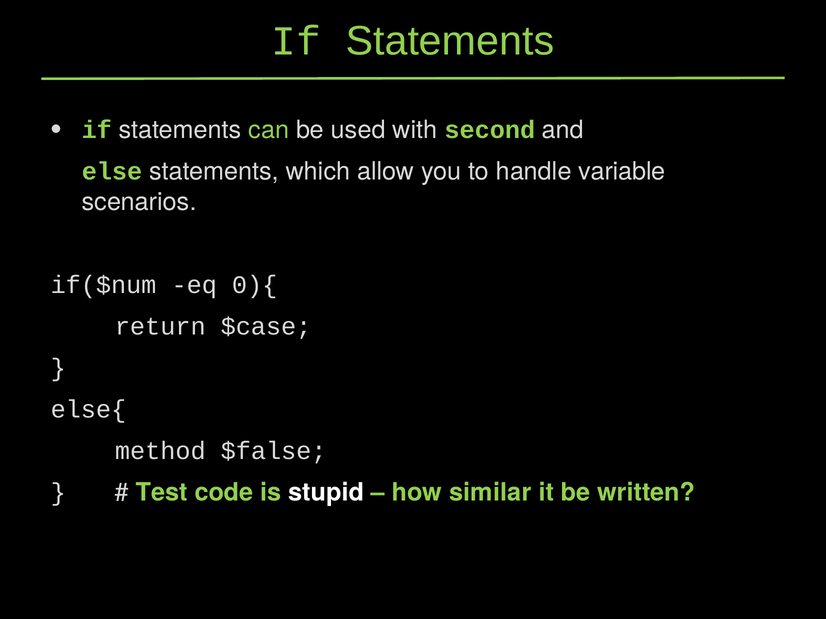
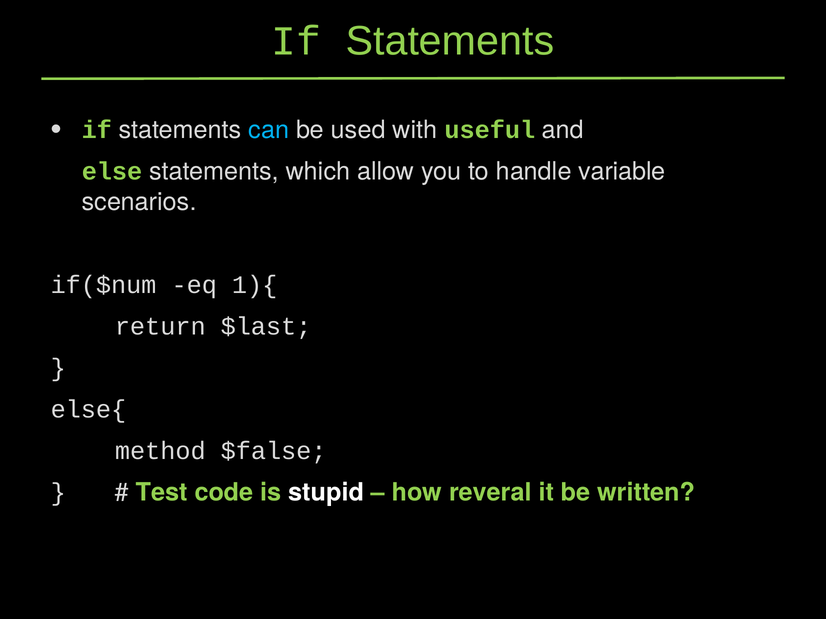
can colour: light green -> light blue (269, 130)
second: second -> useful (490, 130)
0){: 0){ -> 1){ (255, 285)
$case: $case -> $last (266, 327)
similar: similar -> reveral (490, 493)
